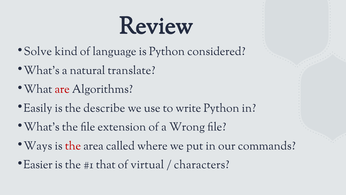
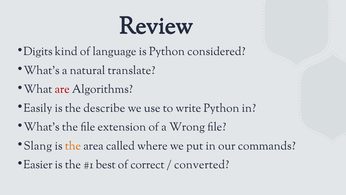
Solve: Solve -> Digits (38, 51)
Ways: Ways -> Slang (38, 145)
the colour: red -> orange (73, 145)
that: that -> best (106, 164)
virtual: virtual -> correct (147, 164)
characters: characters -> converted (202, 164)
